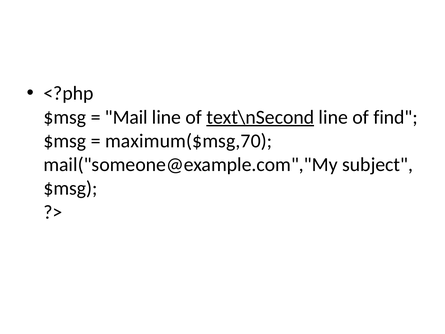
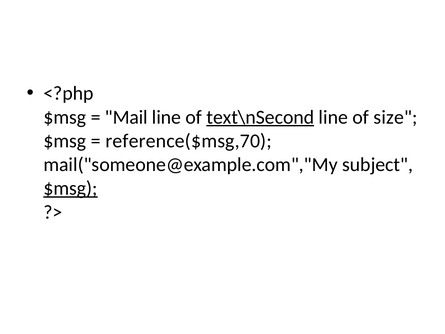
find: find -> size (395, 117)
maximum($msg,70: maximum($msg,70 -> reference($msg,70 (189, 141)
$msg underline: none -> present (70, 188)
